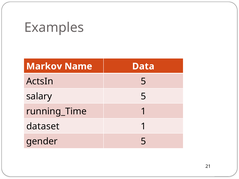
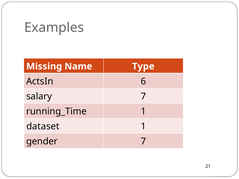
Markov: Markov -> Missing (44, 66)
Data: Data -> Type (143, 66)
ActsIn 5: 5 -> 6 (143, 81)
salary 5: 5 -> 7 (143, 96)
gender 5: 5 -> 7 (143, 142)
